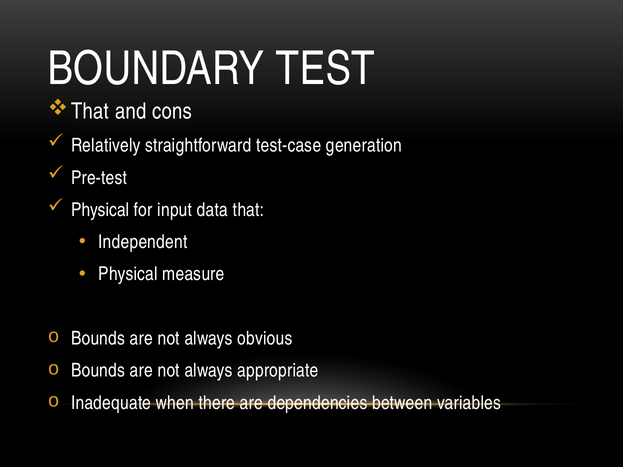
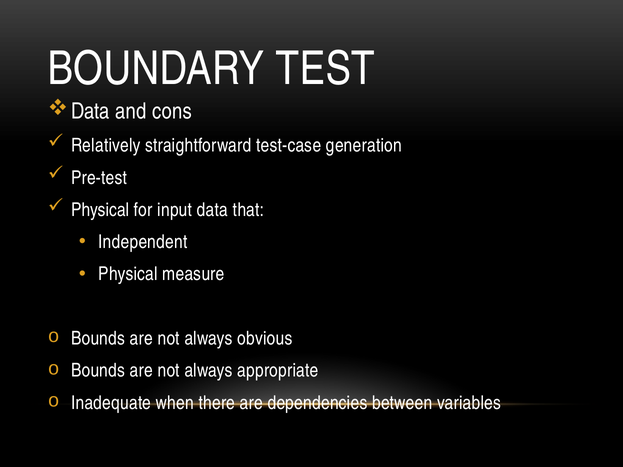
That: That -> Data (90, 112)
